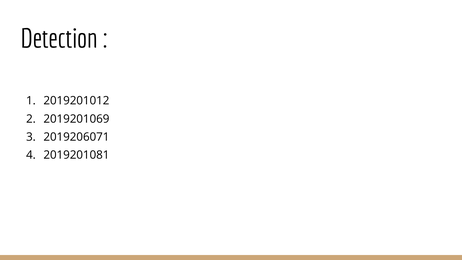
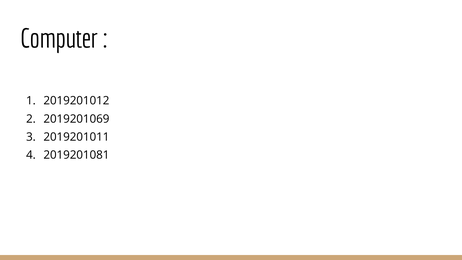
Detection: Detection -> Computer (59, 39)
2019206071: 2019206071 -> 2019201011 (76, 137)
